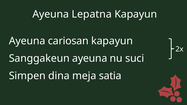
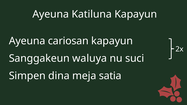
Lepatna: Lepatna -> Katiluna (92, 14)
Sanggakeun ayeuna: ayeuna -> waluya (90, 58)
